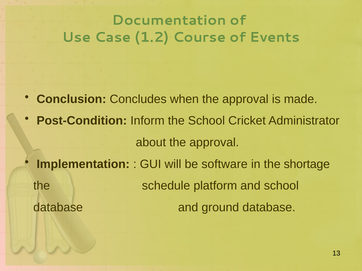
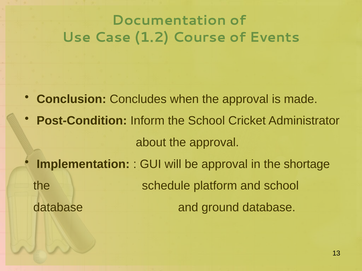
be software: software -> approval (225, 164)
